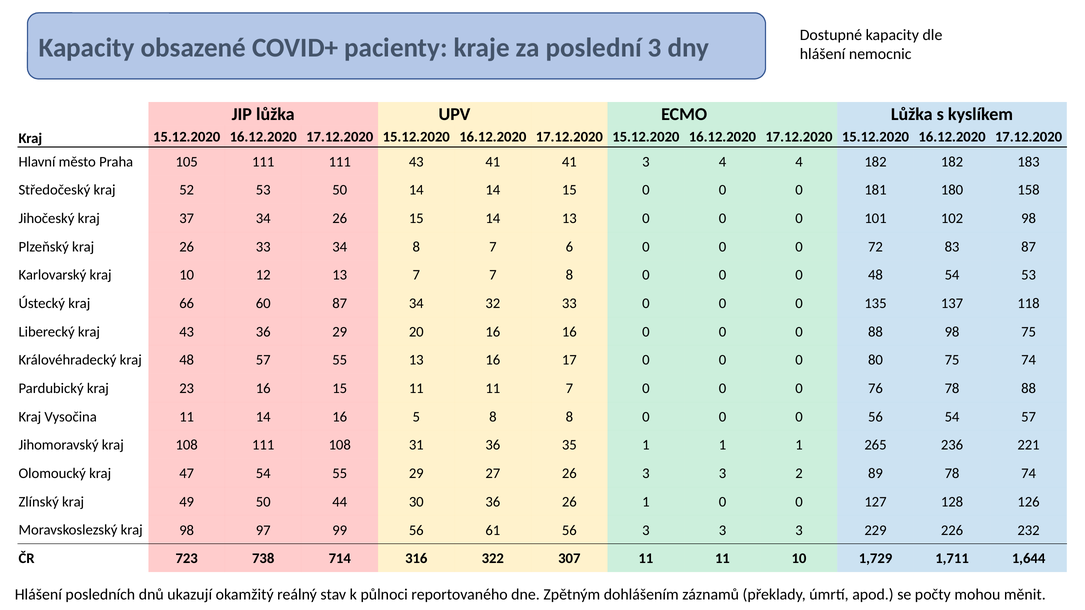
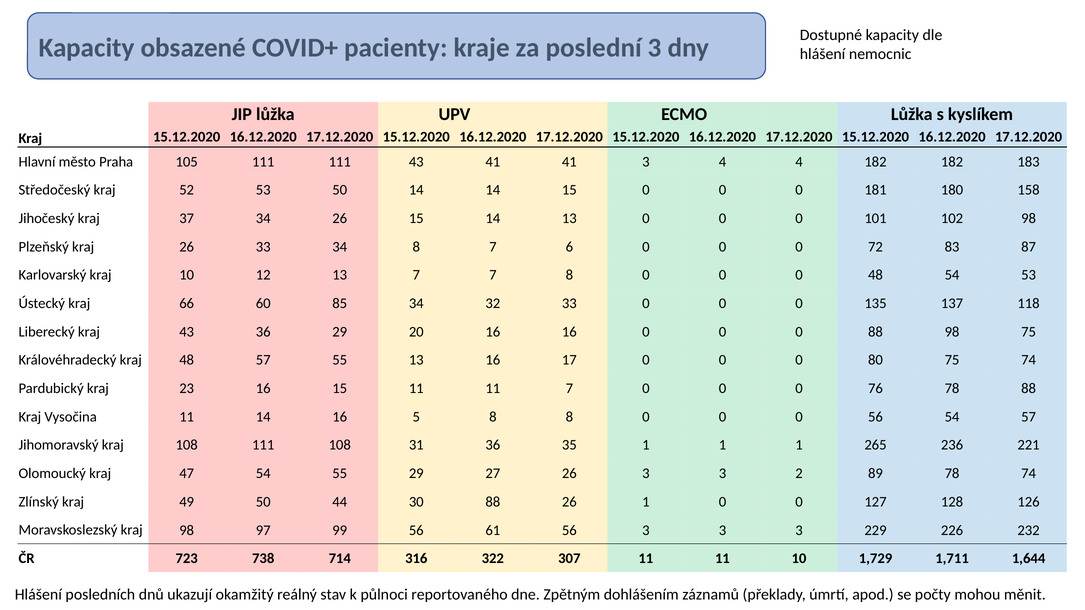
60 87: 87 -> 85 (340, 304)
30 36: 36 -> 88 (493, 502)
